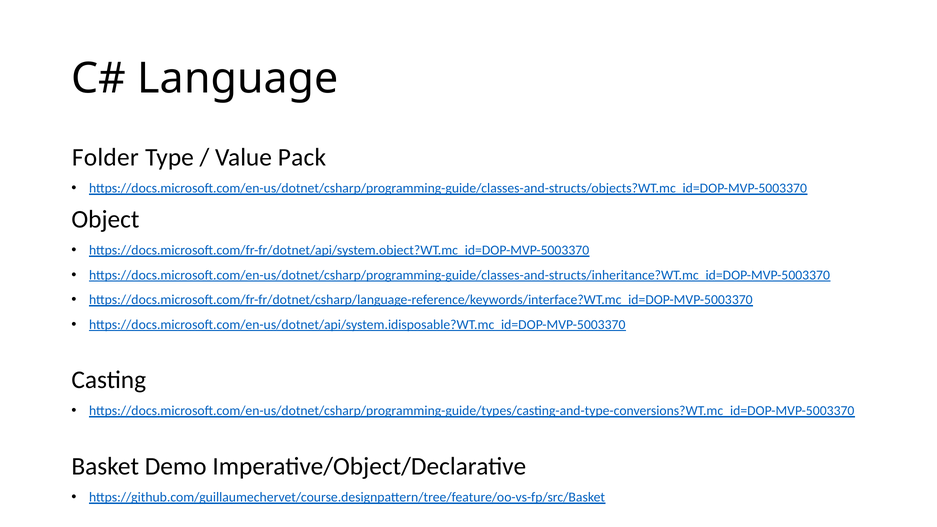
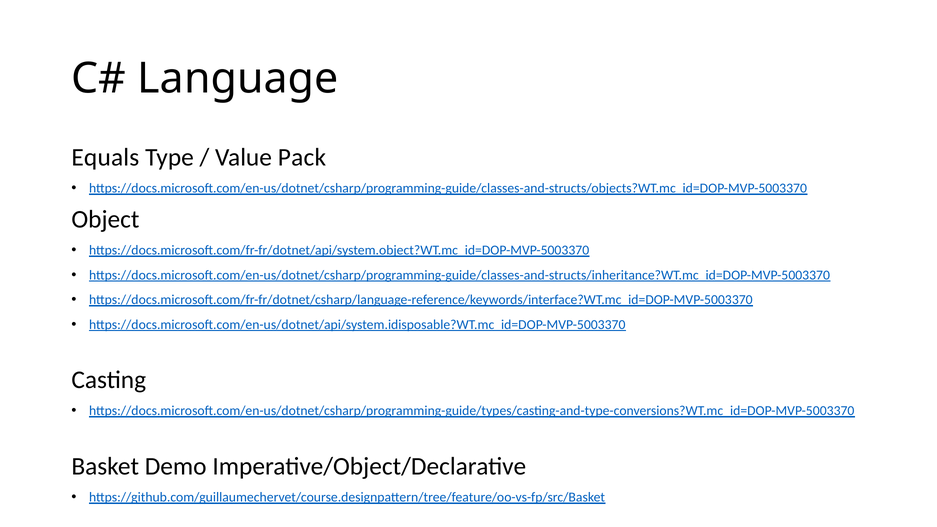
Folder: Folder -> Equals (105, 157)
